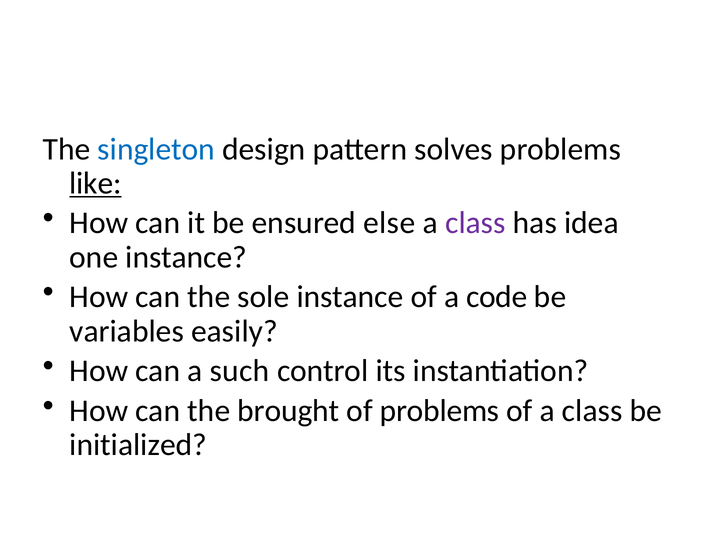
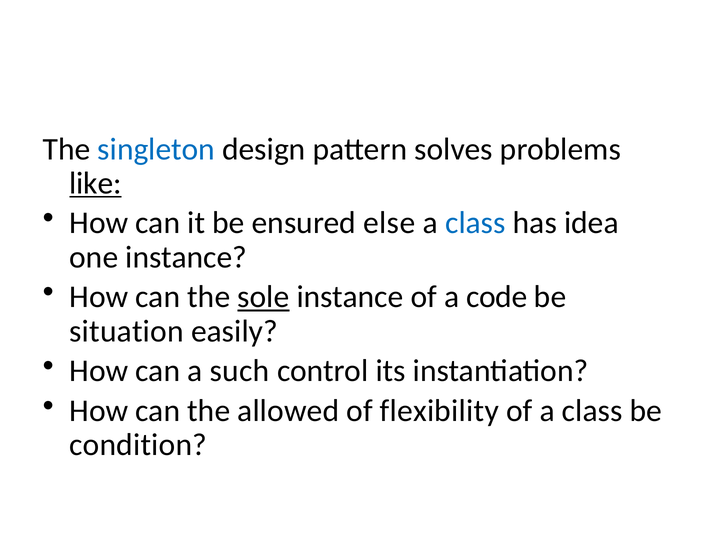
class colour: purple -> blue (475, 223)
sole underline: none -> present (263, 297)
variables: variables -> situation (127, 331)
brought: brought -> allowed (288, 411)
of problems: problems -> flexibility (439, 411)
initialized: initialized -> condition (138, 445)
